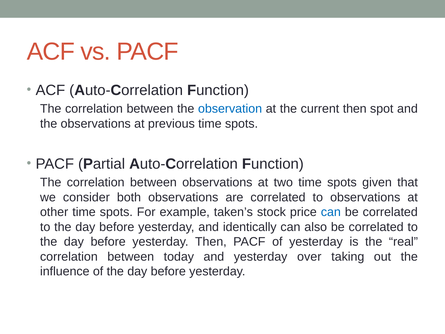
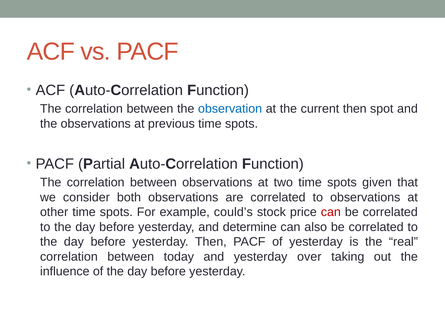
taken’s: taken’s -> could’s (233, 212)
can colour: blue -> red (331, 212)
identically: identically -> determine (250, 227)
